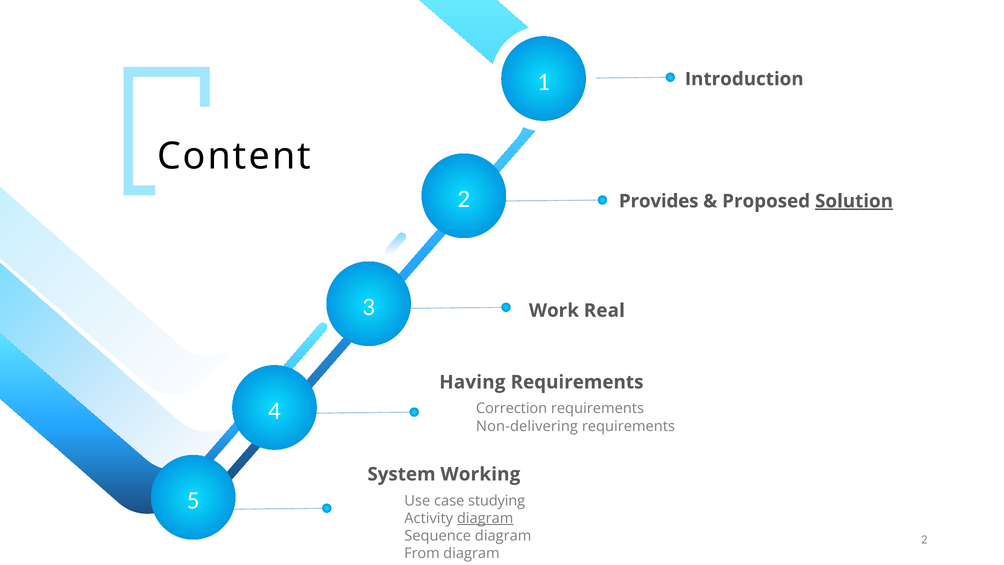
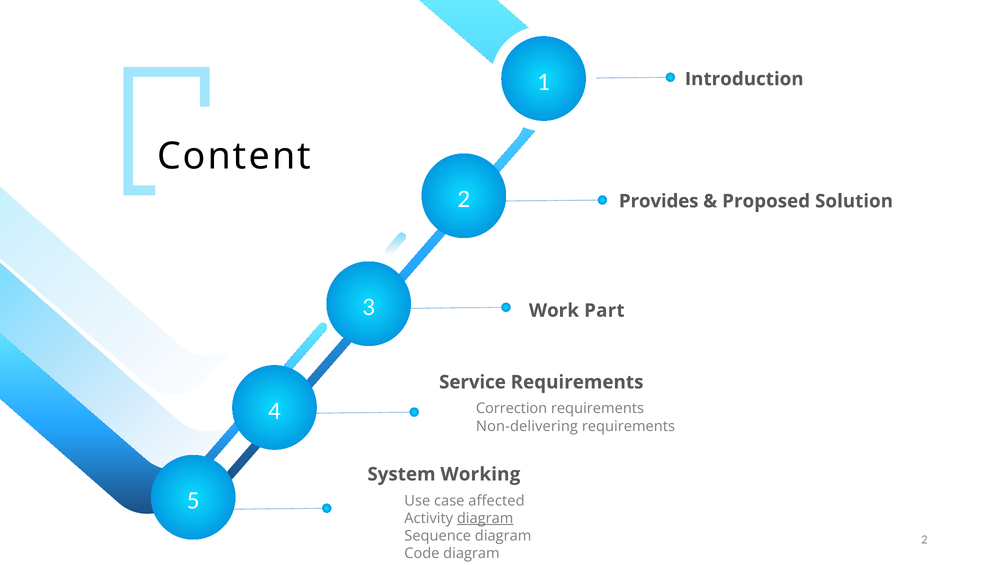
Solution underline: present -> none (854, 201)
Real: Real -> Part (604, 310)
Having: Having -> Service (472, 382)
studying: studying -> affected (496, 501)
From: From -> Code (422, 553)
